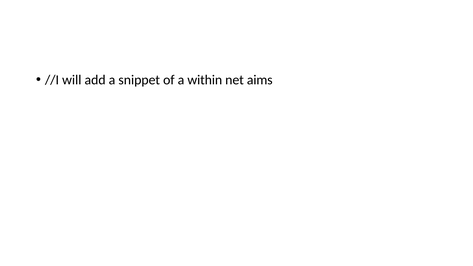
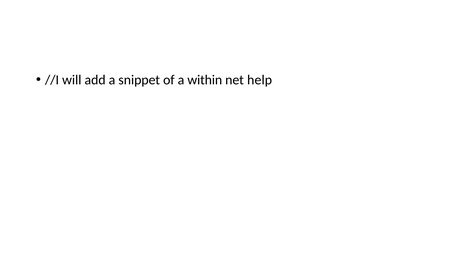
aims: aims -> help (260, 80)
